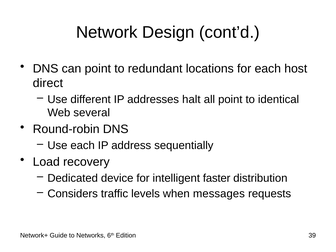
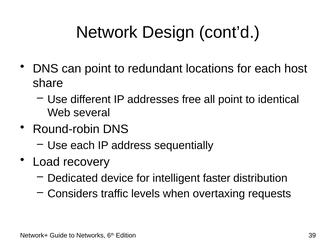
direct: direct -> share (48, 83)
halt: halt -> free (191, 99)
messages: messages -> overtaxing (219, 194)
